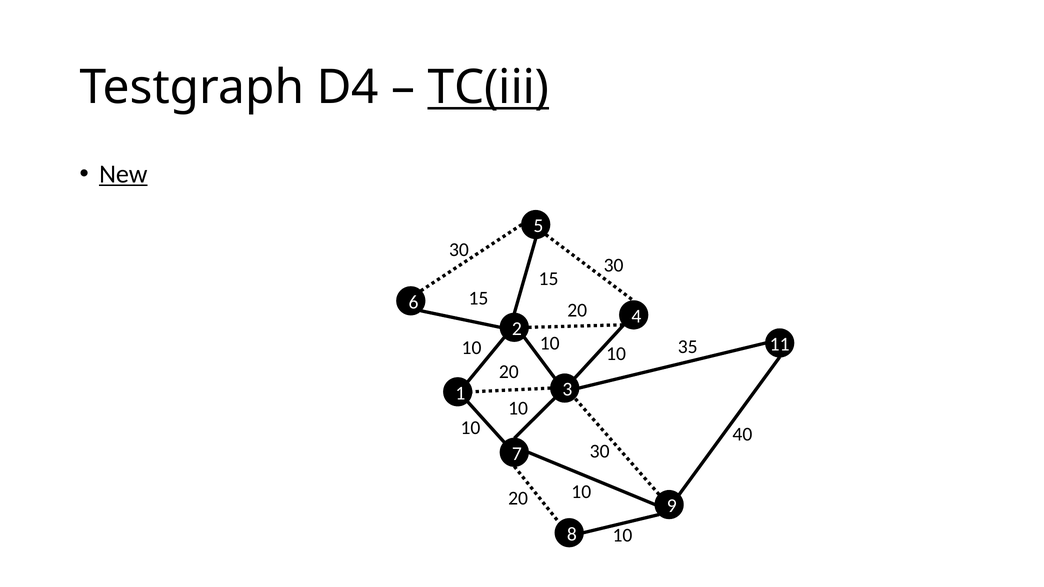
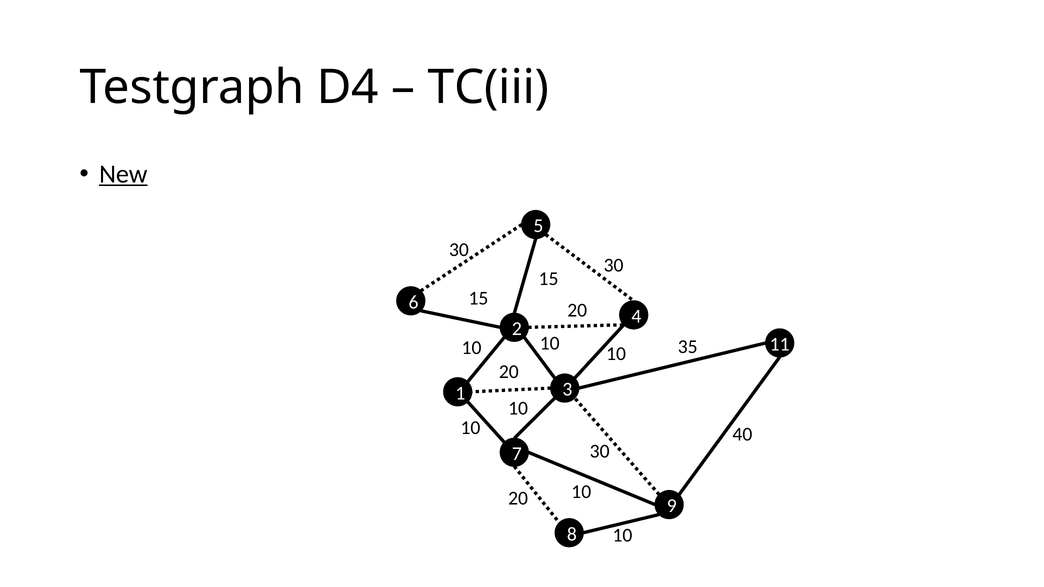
TC(iii underline: present -> none (488, 88)
